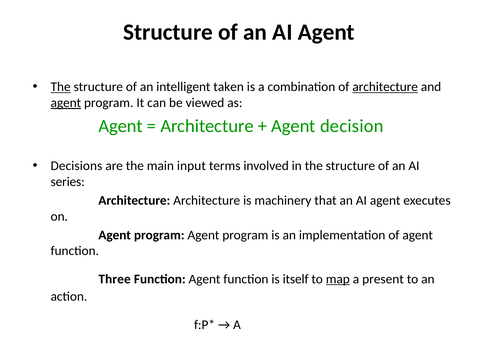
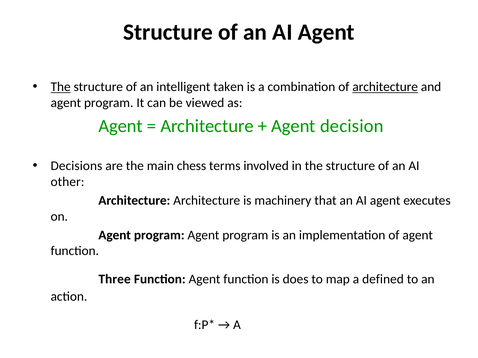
agent underline: present -> none (66, 103)
input: input -> chess (192, 166)
series: series -> other (68, 182)
itself: itself -> does (296, 279)
map underline: present -> none (338, 279)
present: present -> defined (383, 279)
